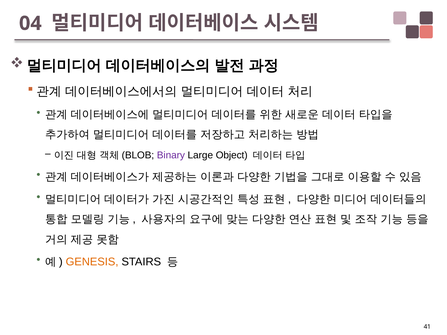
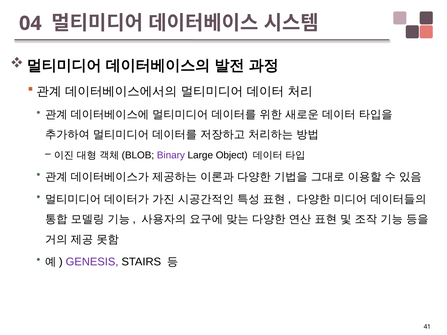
GENESIS colour: orange -> purple (92, 262)
